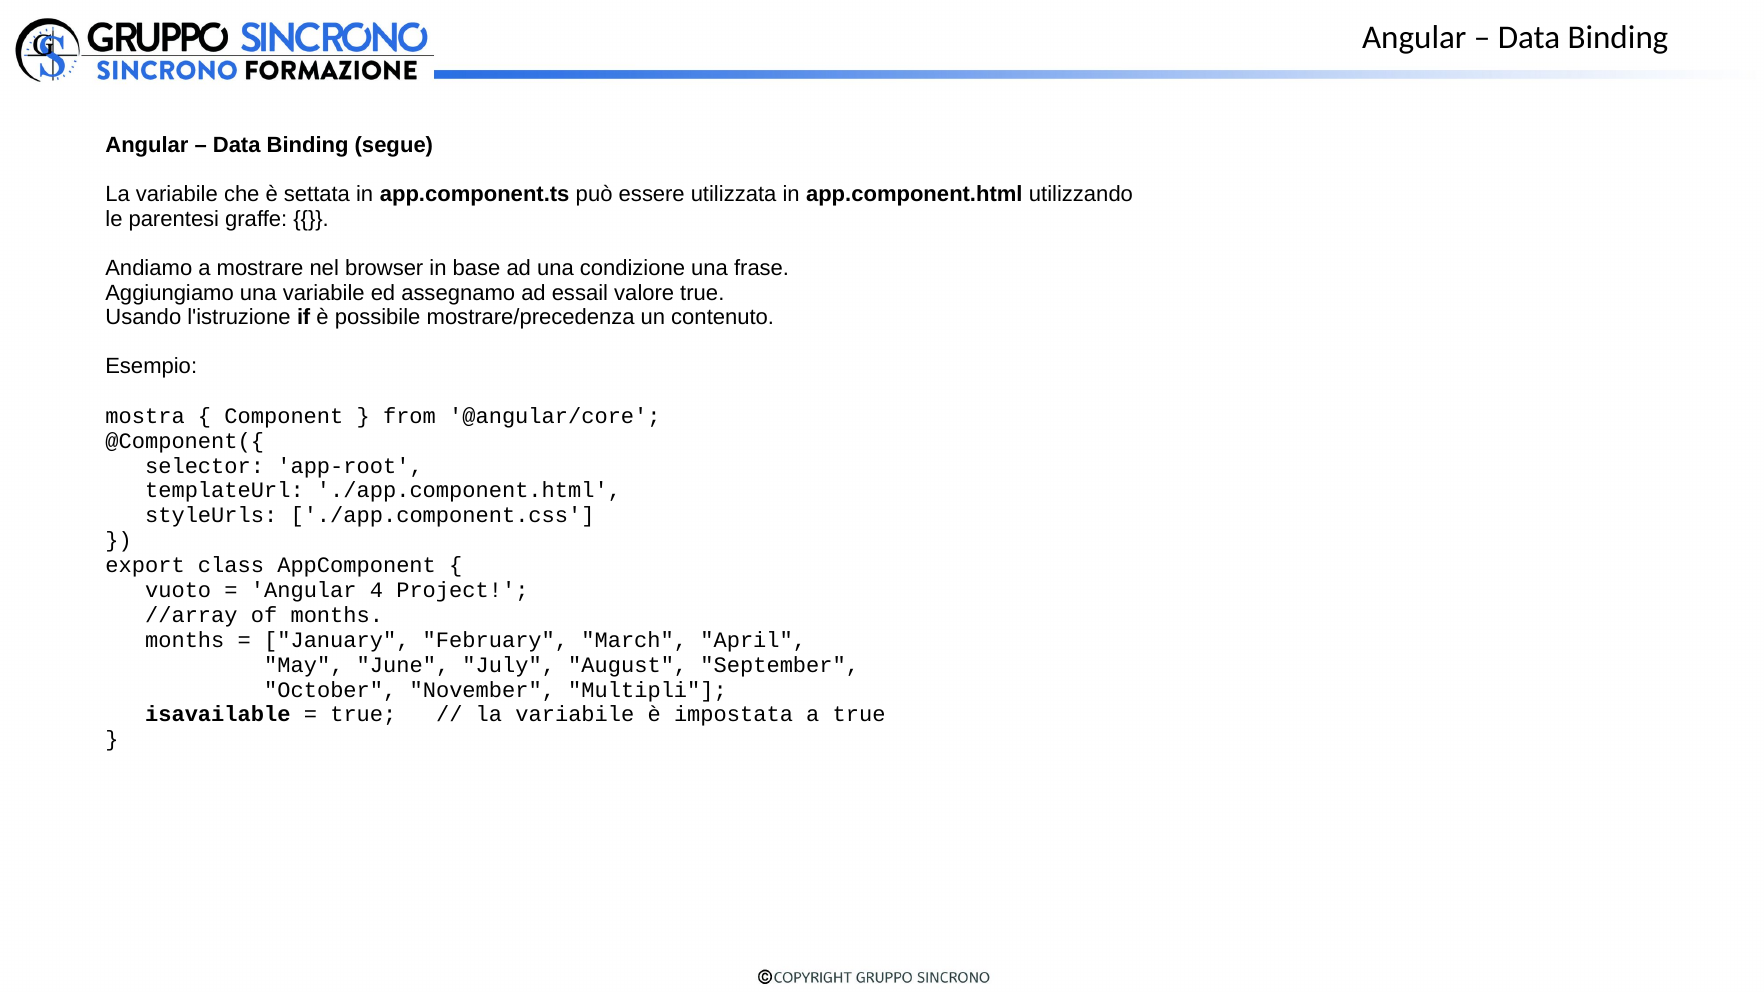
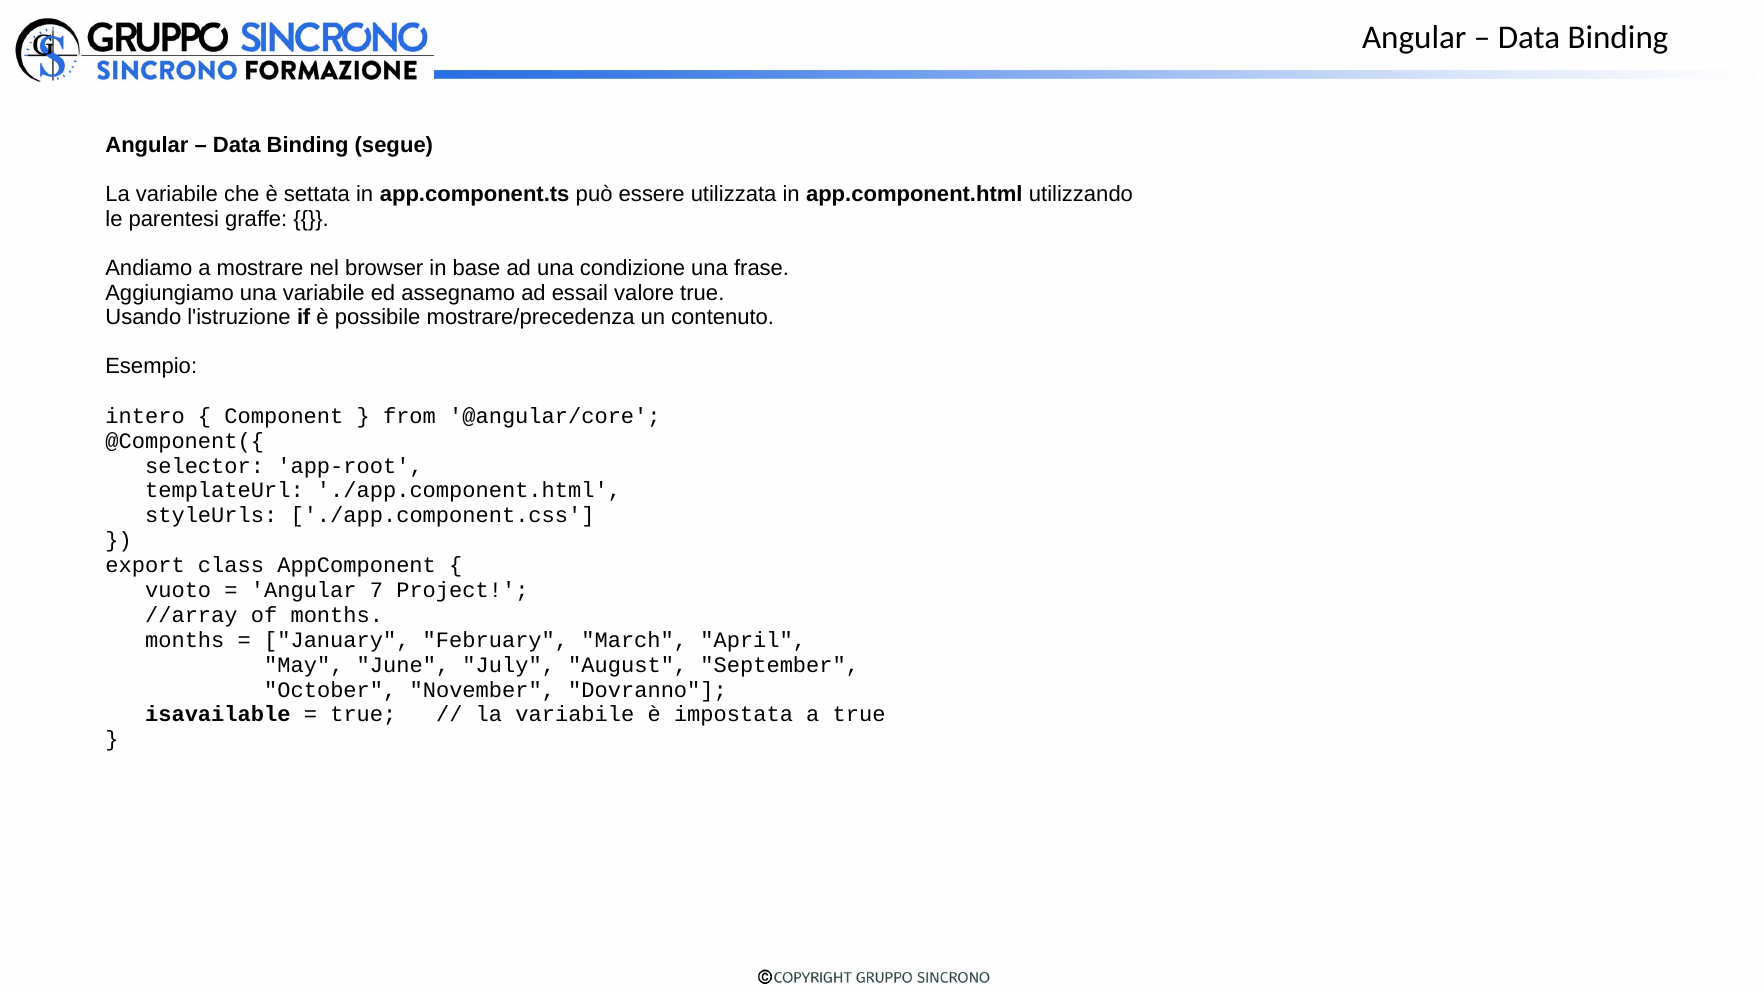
mostra: mostra -> intero (145, 416)
4: 4 -> 7 (376, 590)
Multipli: Multipli -> Dovranno (648, 690)
